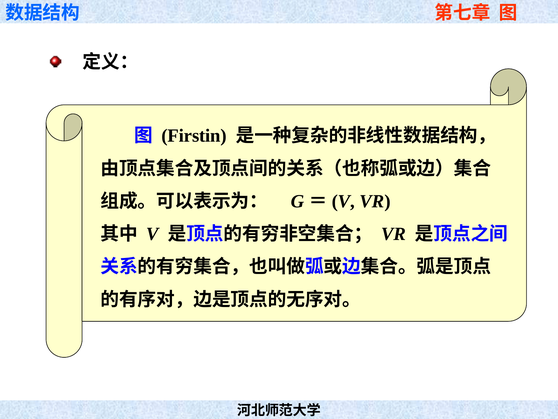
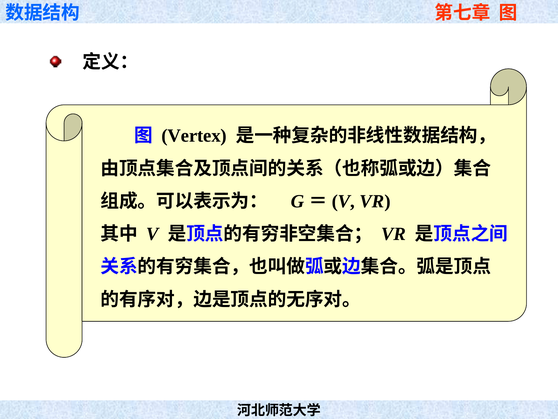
Firstin: Firstin -> Vertex (194, 136)
